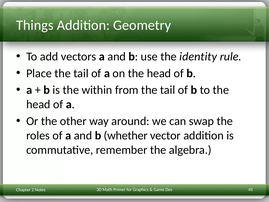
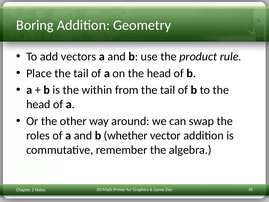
Things: Things -> Boring (35, 25)
identity: identity -> product (198, 56)
